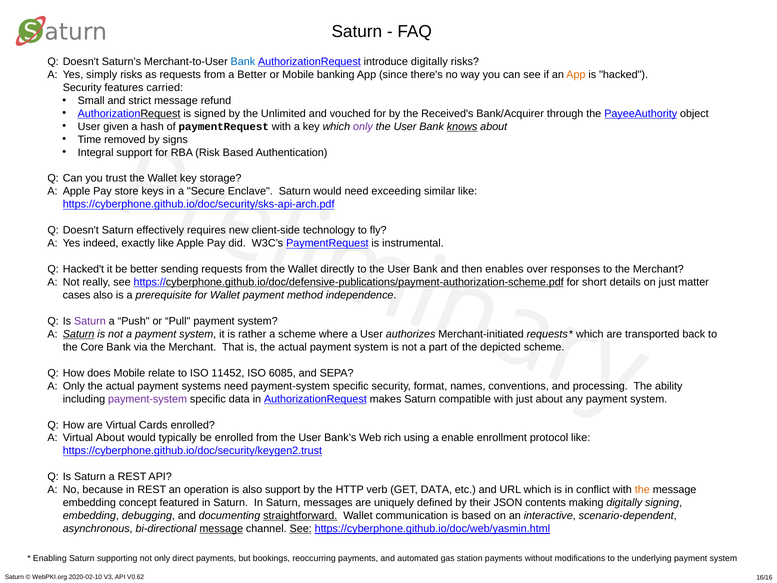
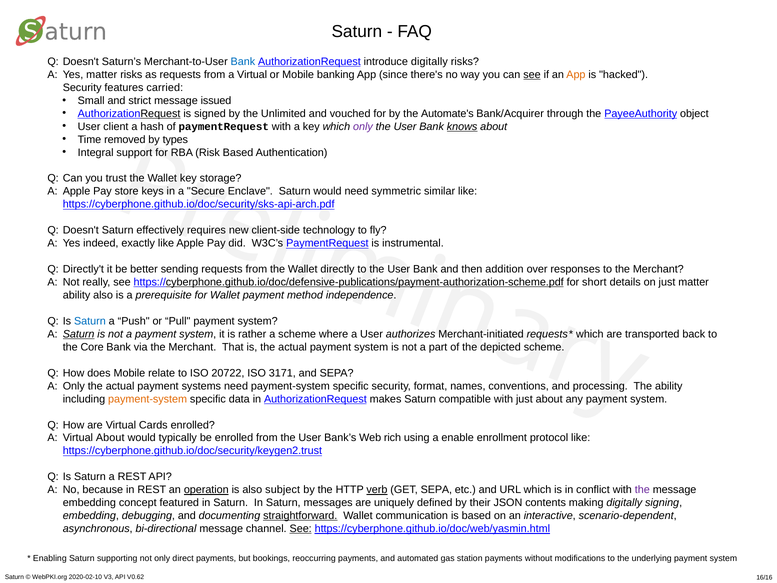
Yes simply: simply -> matter (102, 75)
from a Better: Better -> Virtual (252, 75)
see underline: none -> present (532, 75)
refund: refund -> issued (216, 101)
Received's: Received's -> Automate's (447, 113)
given: given -> client (116, 126)
signs: signs -> types (175, 139)
exceeding: exceeding -> symmetric (396, 191)
Hacked't: Hacked't -> Directly't (83, 269)
enables: enables -> addition (504, 269)
cases: cases -> ability (77, 295)
Saturn colour: purple -> blue (90, 321)
11452: 11452 -> 20722 (228, 373)
6085: 6085 -> 3171 (282, 373)
payment-system colour: purple -> orange (148, 399)
operation underline: none -> present (206, 490)
also support: support -> subject (283, 490)
verb underline: none -> present (377, 490)
GET DATA: DATA -> SEPA (436, 490)
the colour: orange -> purple (642, 490)
message underline: present -> none (221, 529)
